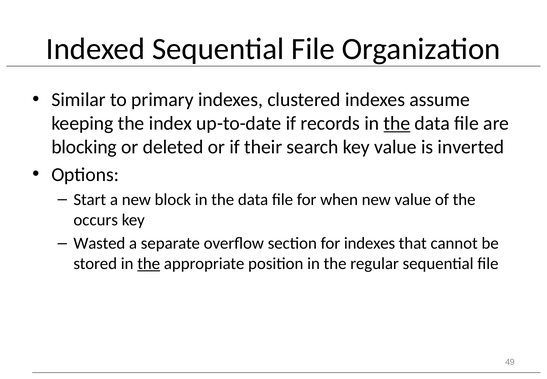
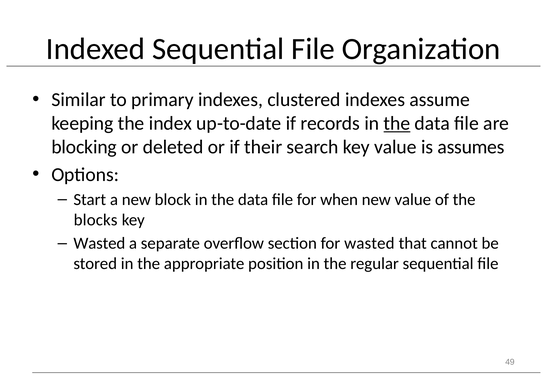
inverted: inverted -> assumes (471, 147)
occurs: occurs -> blocks (96, 220)
for indexes: indexes -> wasted (369, 243)
the underline: present -> none (149, 263)
